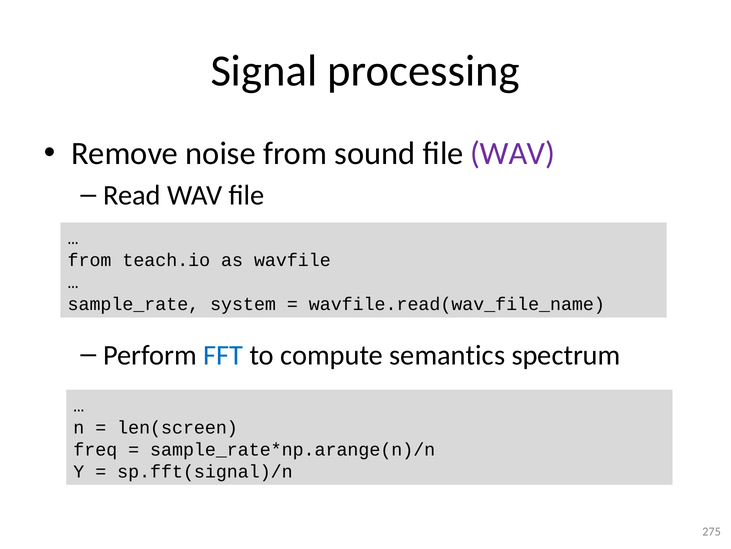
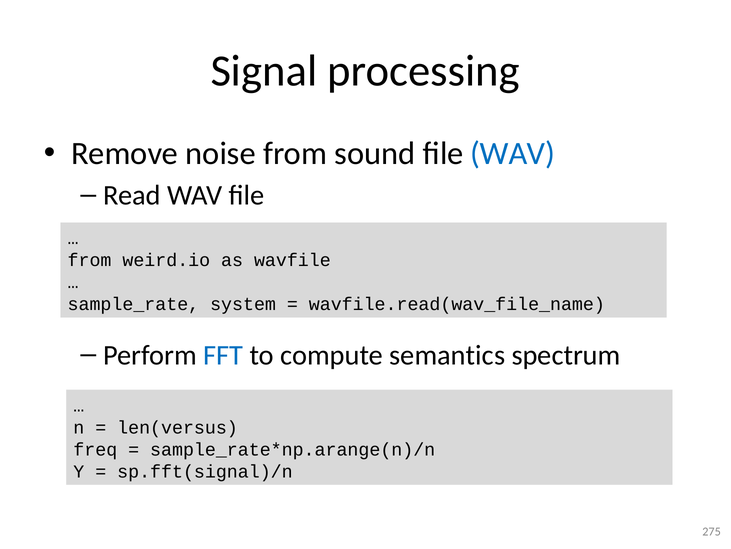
WAV colour: purple -> blue (513, 153)
teach.io: teach.io -> weird.io (166, 260)
len(screen: len(screen -> len(versus (178, 427)
